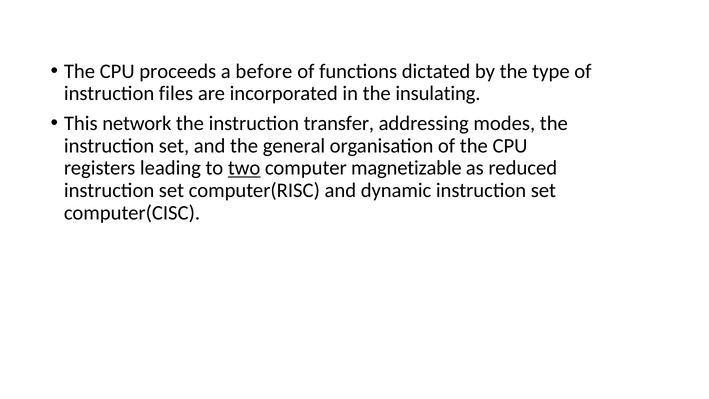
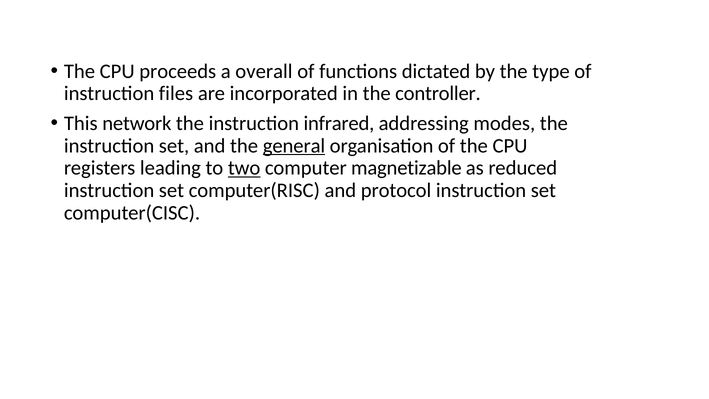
before: before -> overall (264, 71)
insulating: insulating -> controller (438, 94)
transfer: transfer -> infrared (339, 123)
general underline: none -> present (294, 146)
dynamic: dynamic -> protocol (396, 190)
